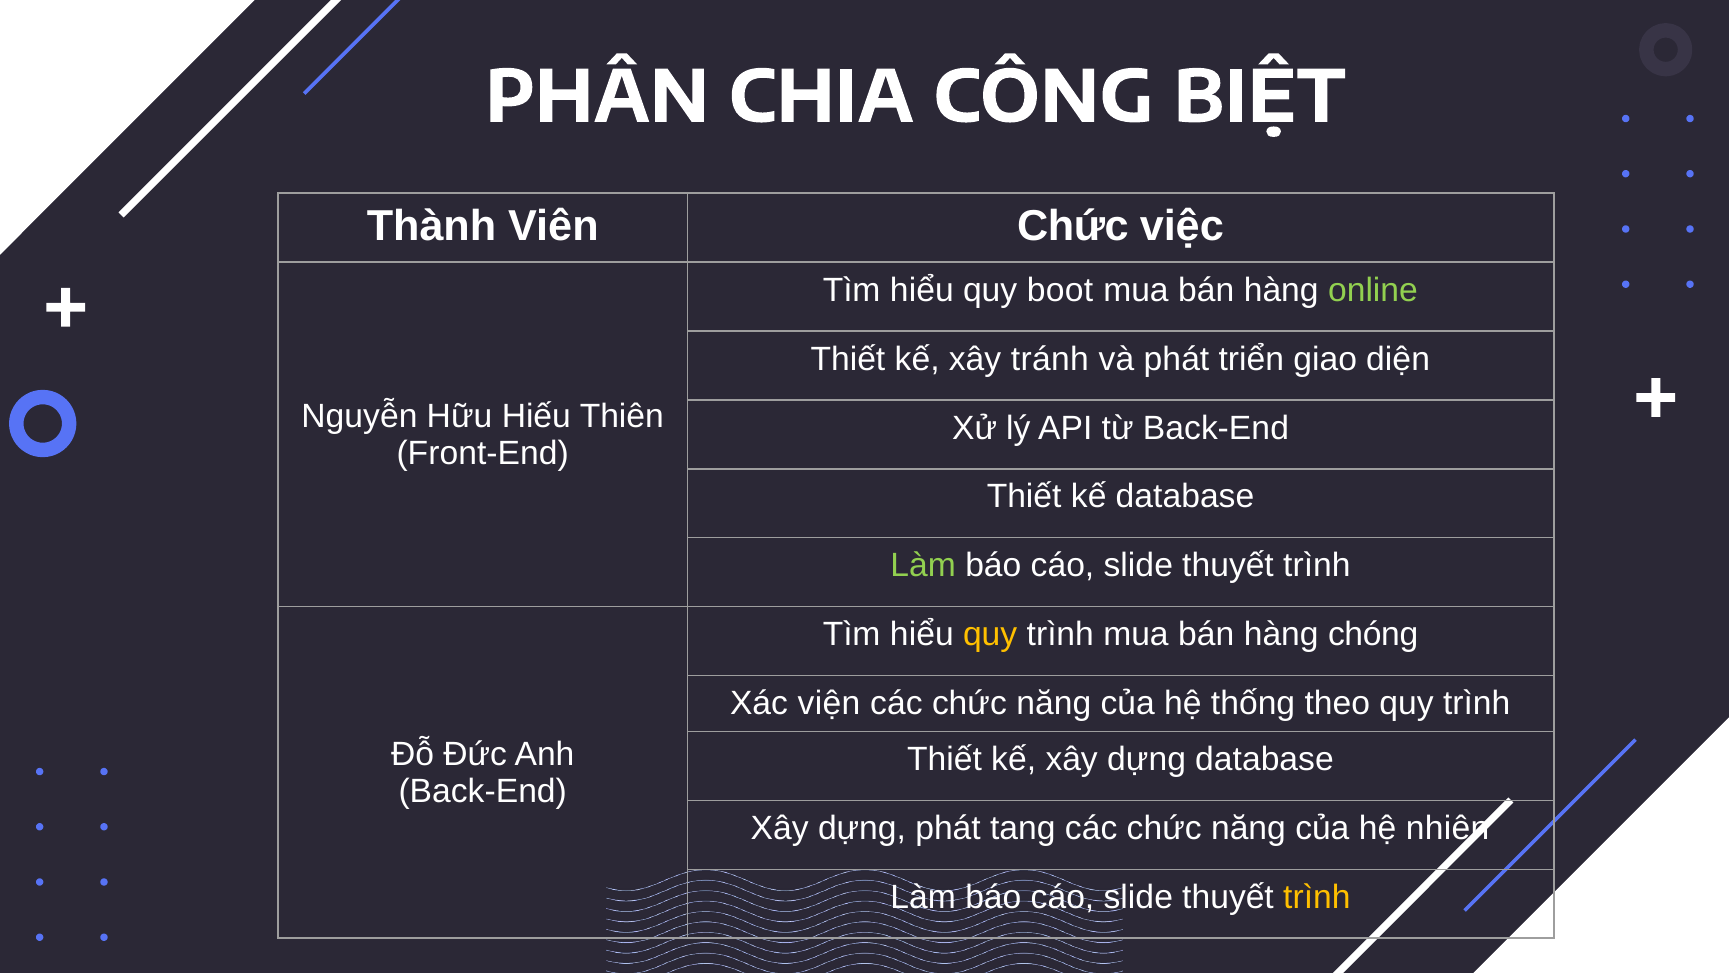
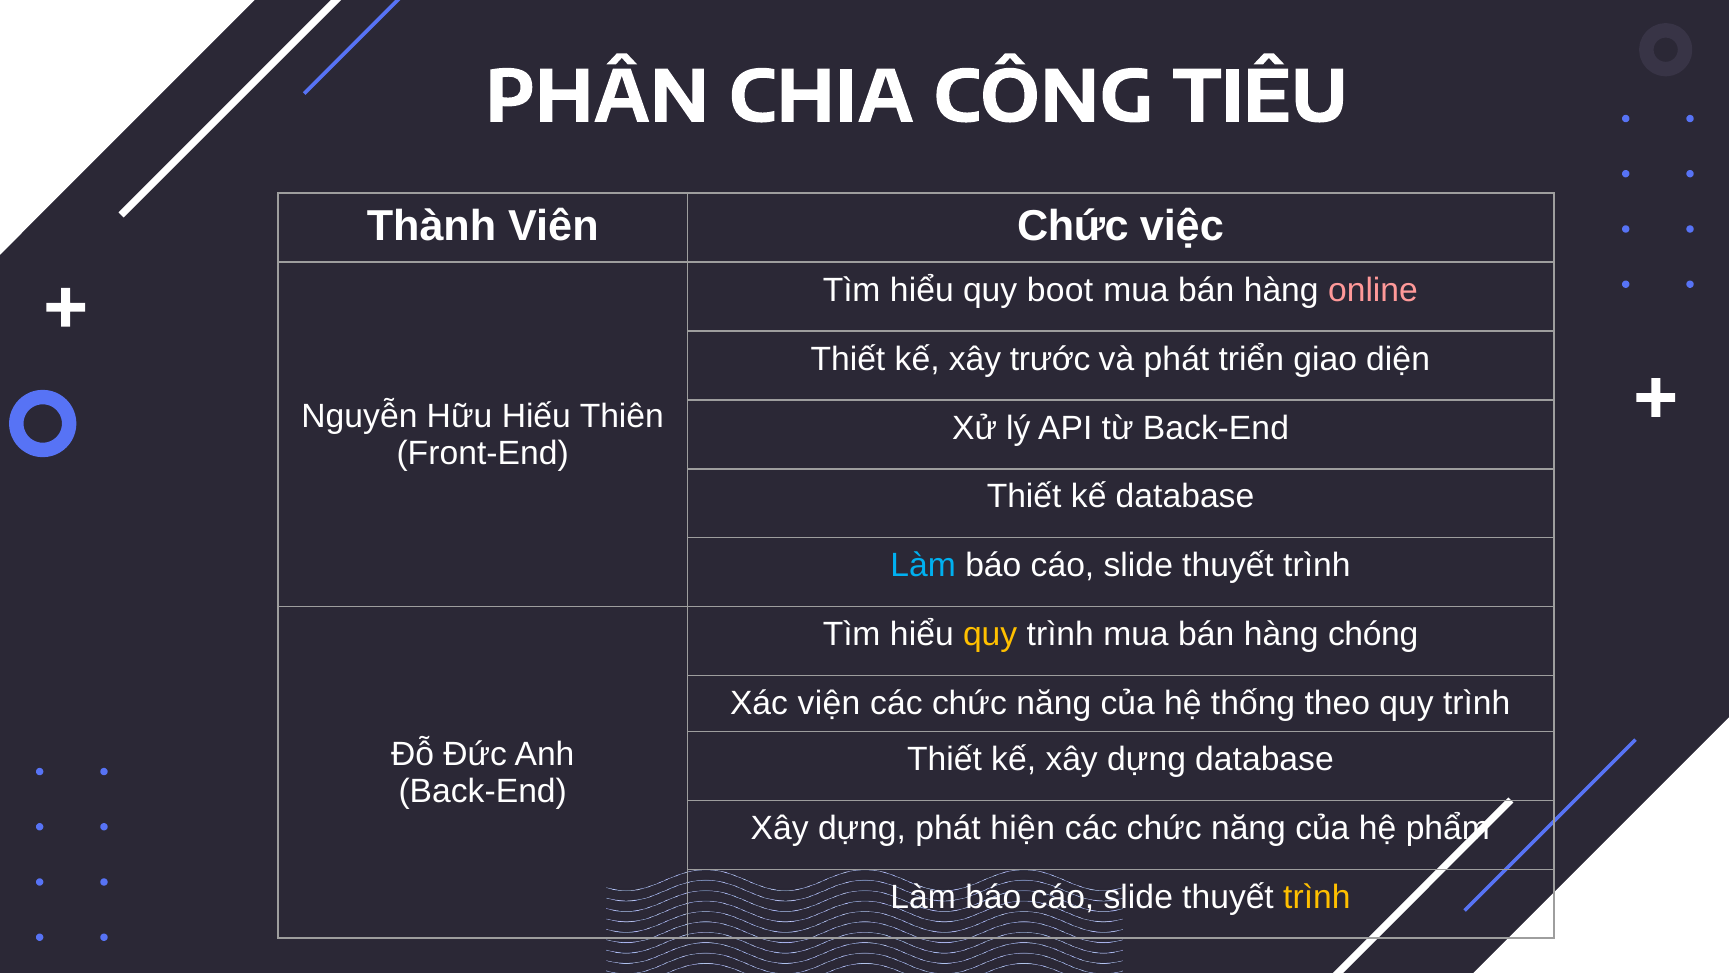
BIỆT: BIỆT -> TIÊU (1260, 98)
online colour: light green -> pink (1373, 290)
tránh: tránh -> trước (1050, 359)
Làm colour: light green -> light blue (923, 566)
tang: tang -> hiện (1023, 828)
nhiên: nhiên -> phẩm (1448, 828)
